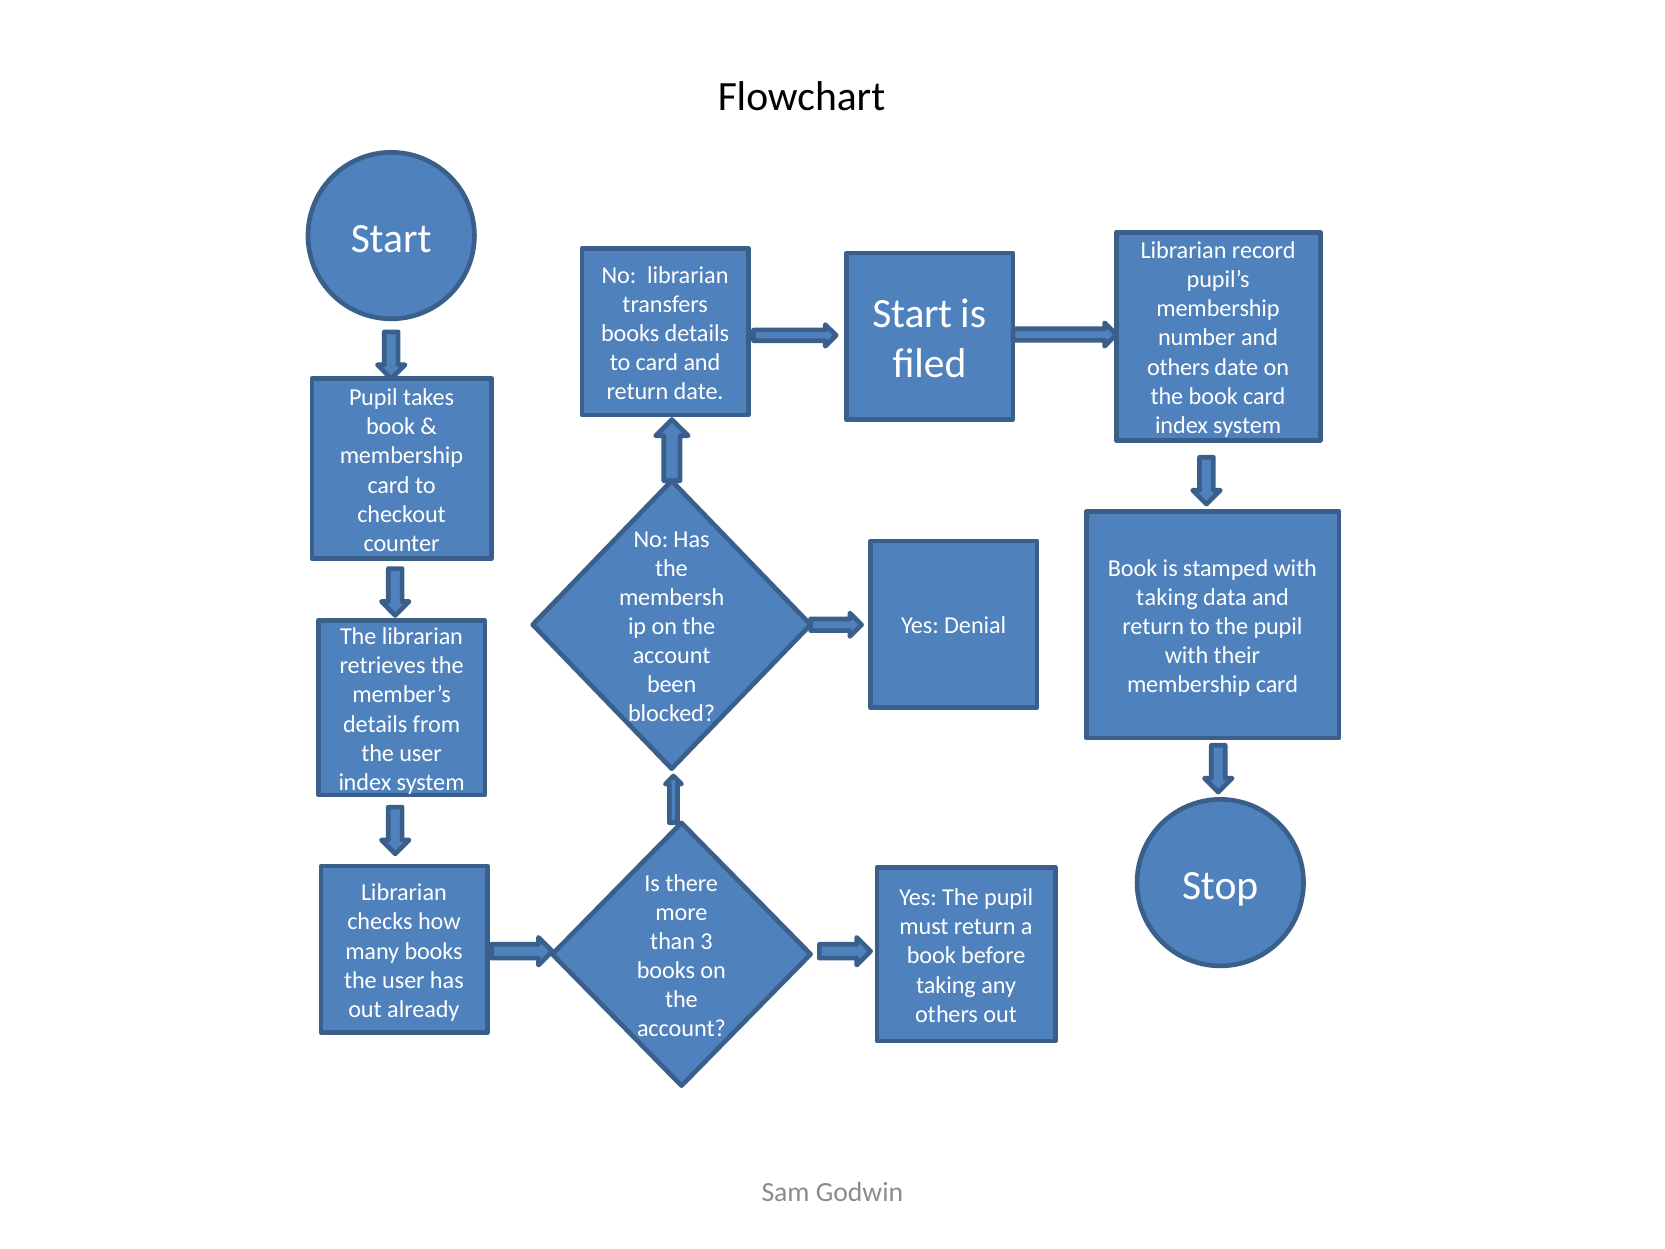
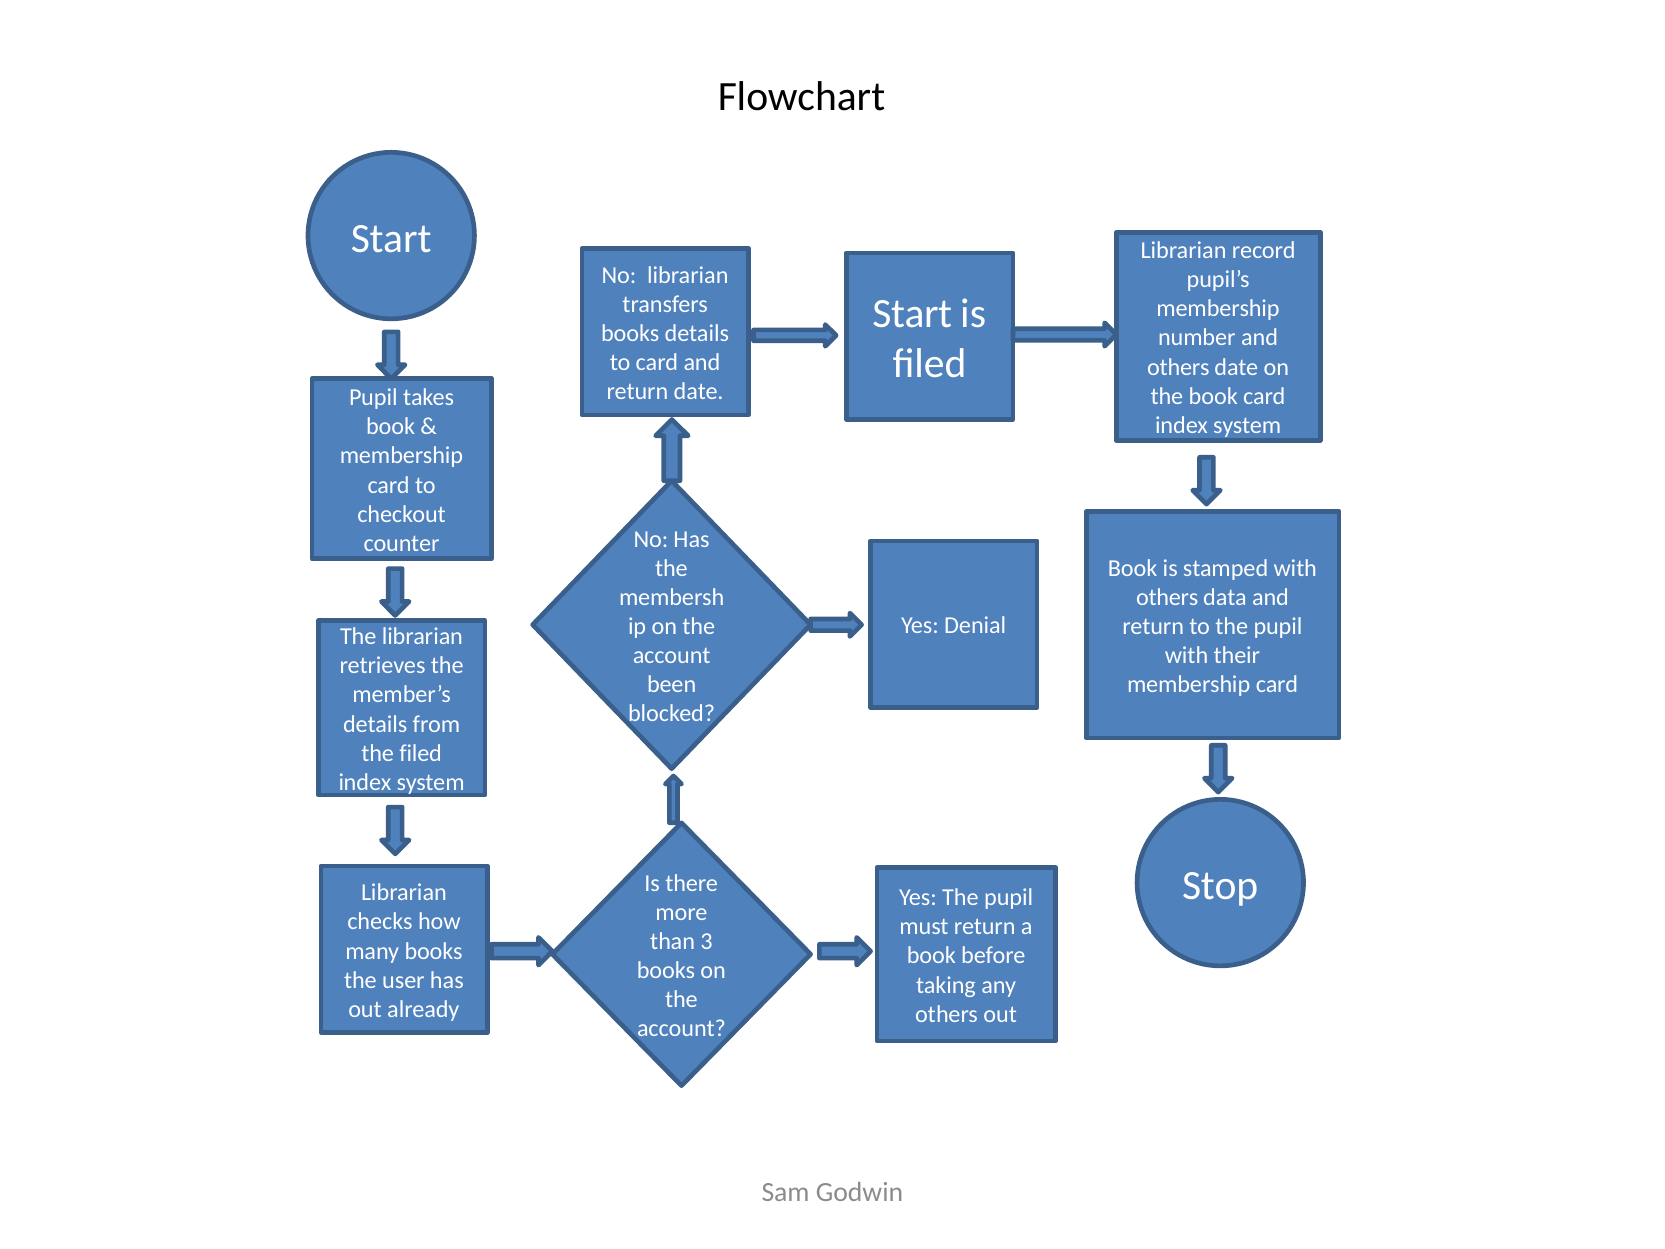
taking: taking -> others (1167, 597)
user: user -> filed (421, 753)
